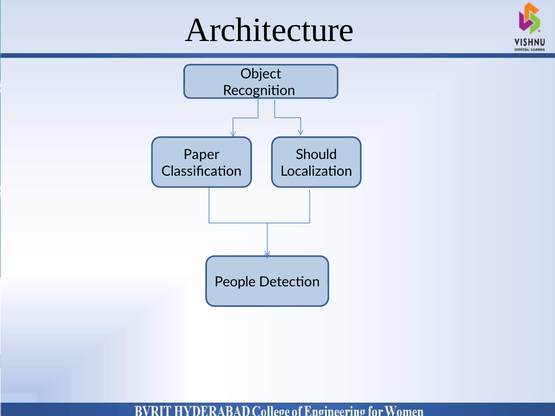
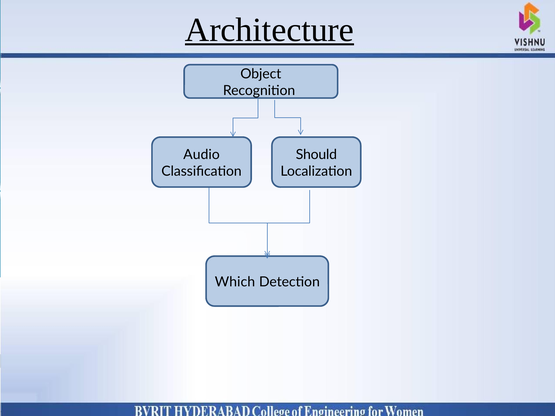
Architecture underline: none -> present (269, 30)
Paper: Paper -> Audio (202, 155)
People: People -> Which (235, 282)
